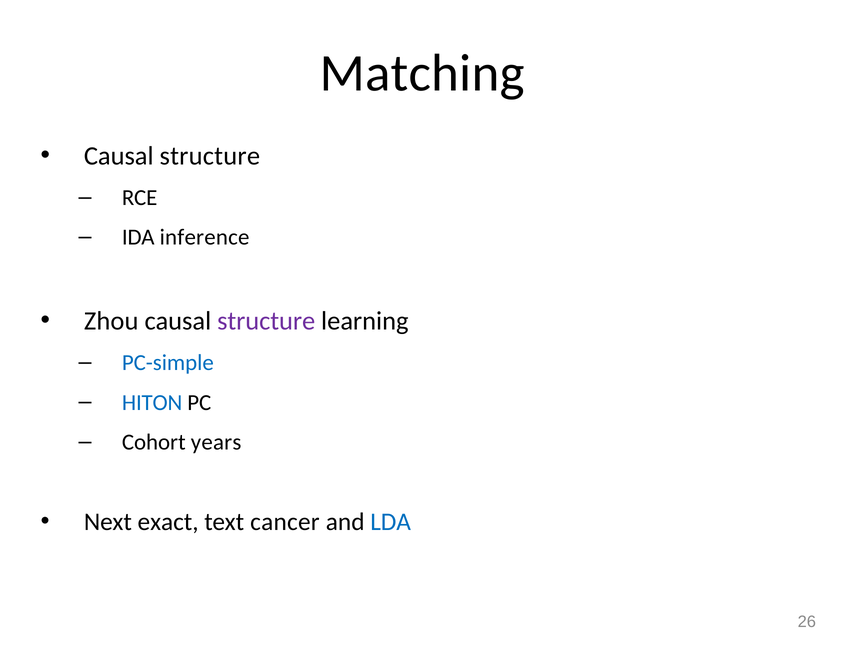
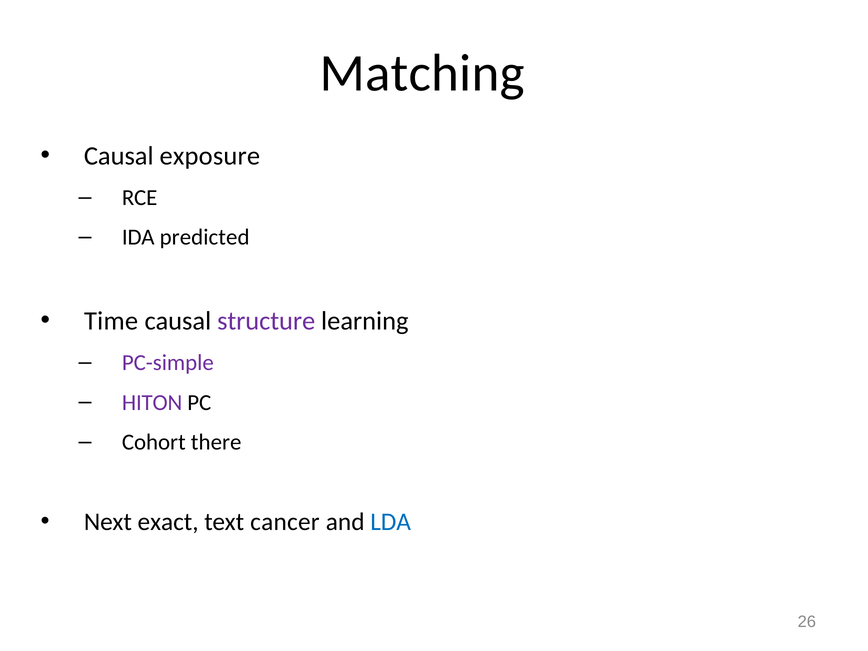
structure: structure -> exposure (210, 156)
inference: inference -> predicted (205, 237)
Zhou: Zhou -> Time (111, 321)
PC-simple colour: blue -> purple (168, 363)
HITON colour: blue -> purple (152, 402)
years: years -> there (216, 442)
